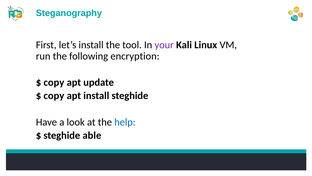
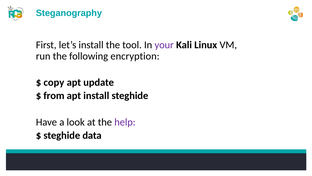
copy: copy -> from (54, 96)
help colour: blue -> purple (125, 122)
able: able -> data (92, 135)
